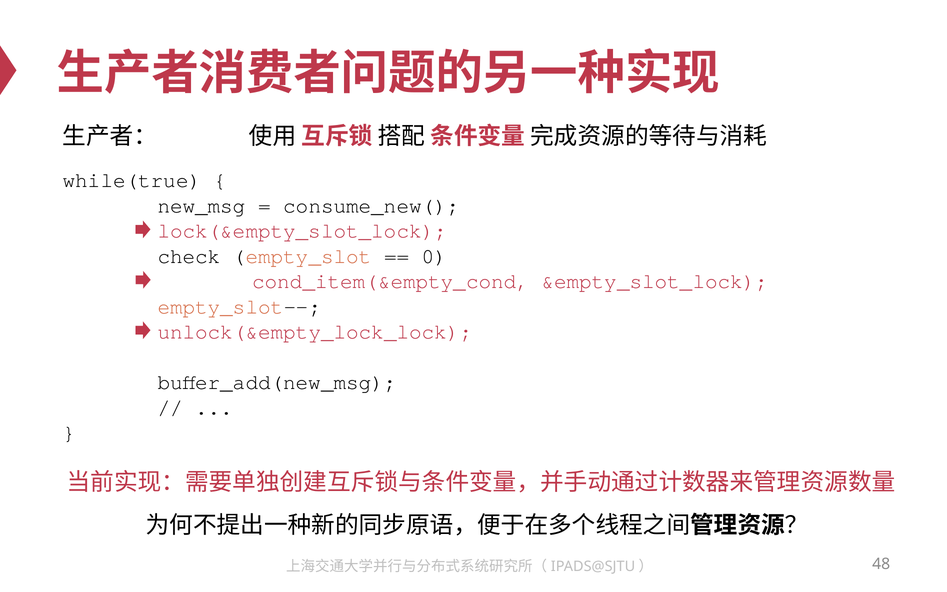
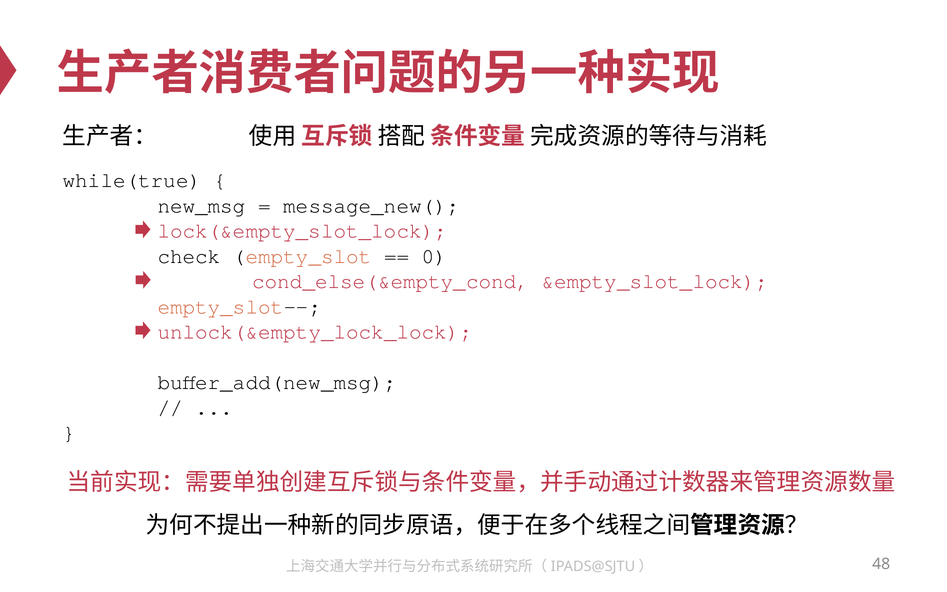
consume_new(: consume_new( -> message_new( (371, 206)
cond_item(&empty_cond: cond_item(&empty_cond -> cond_else(&empty_cond (391, 281)
